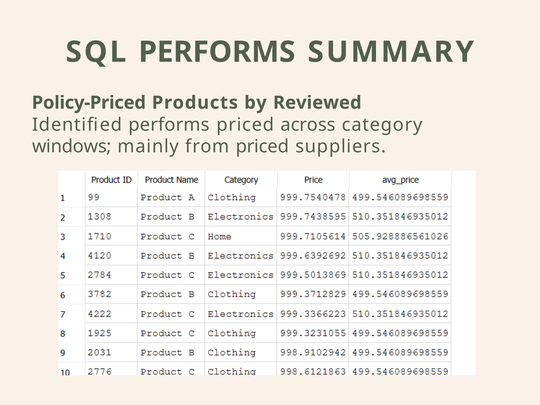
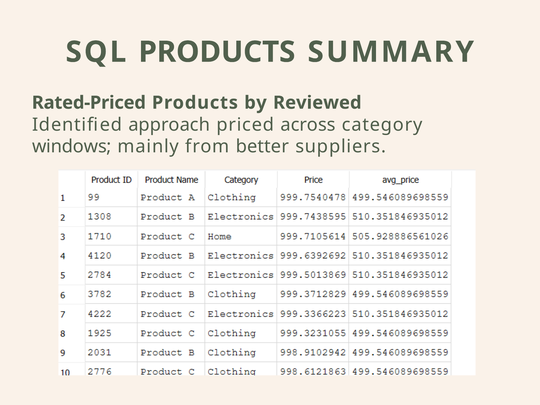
SQL PERFORMS: PERFORMS -> PRODUCTS (217, 52)
Policy-Priced: Policy-Priced -> Rated-Priced (89, 103)
Identified performs: performs -> approach (169, 125)
from priced: priced -> better (262, 147)
